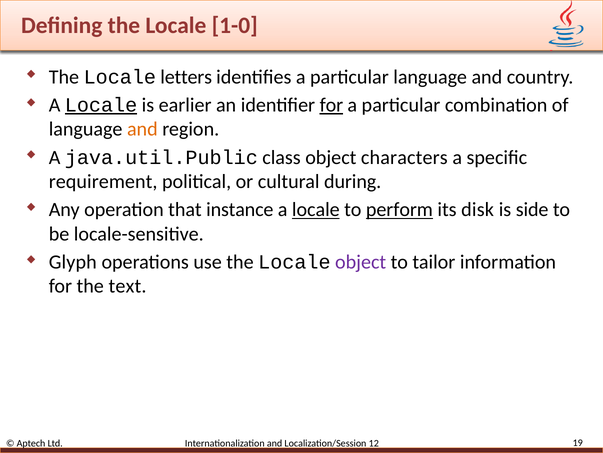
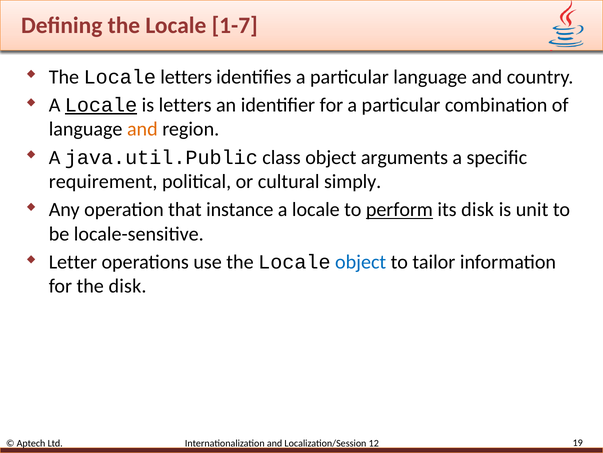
1-0: 1-0 -> 1-7 (235, 25)
is earlier: earlier -> letters (185, 105)
for underline: present -> none (331, 105)
characters: characters -> arguments (404, 157)
during: during -> simply (353, 181)
locale underline: present -> none (316, 209)
side: side -> unit (532, 209)
Glyph: Glyph -> Letter (73, 262)
object colour: purple -> blue (361, 262)
the text: text -> disk (128, 286)
